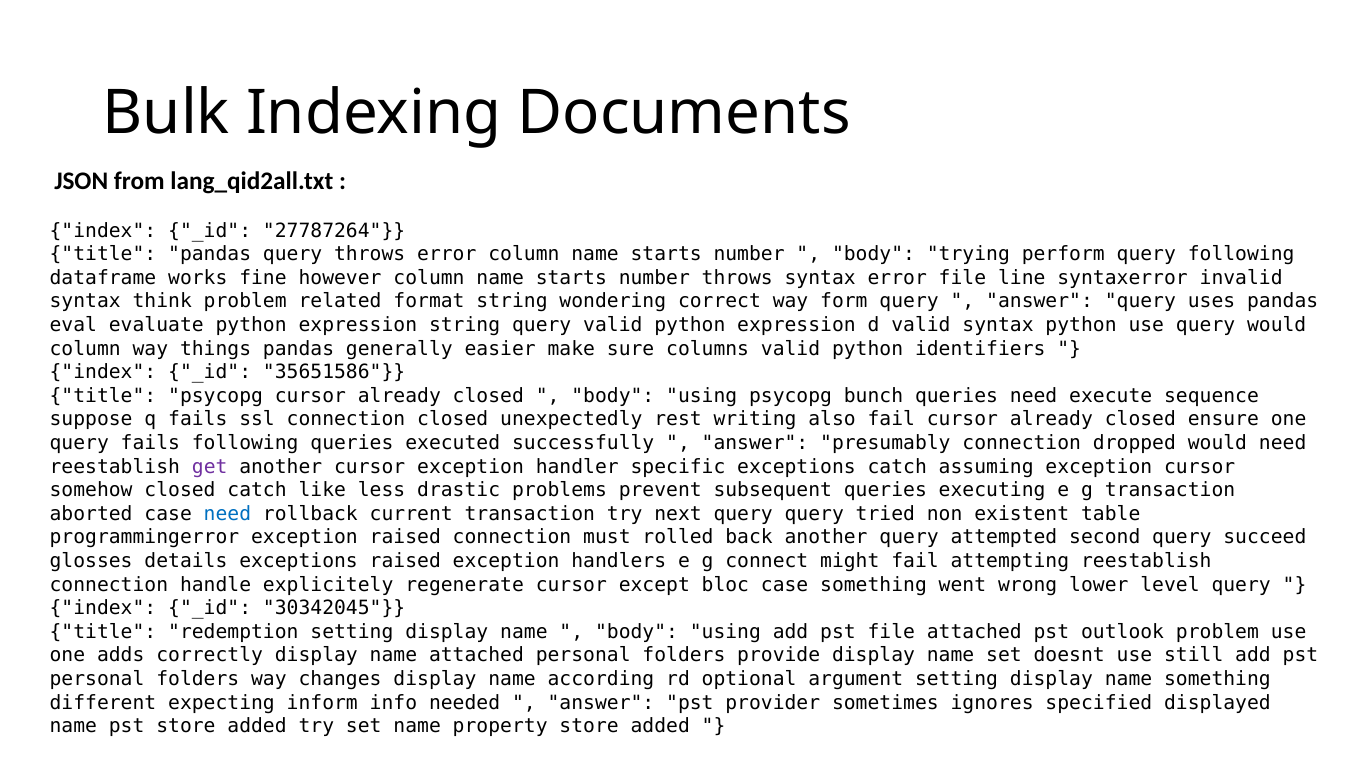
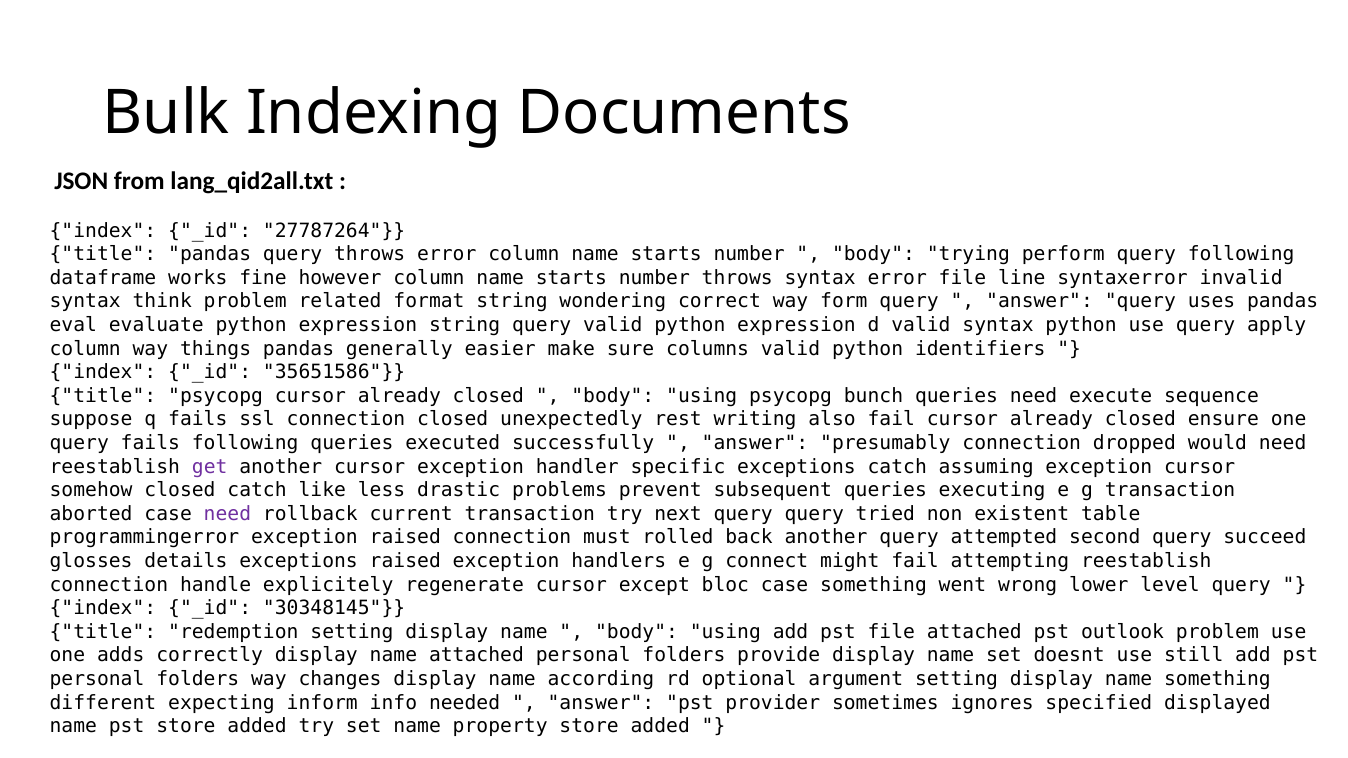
query would: would -> apply (1277, 325)
need colour: blue -> purple (227, 514)
30342045: 30342045 -> 30348145 (334, 608)
